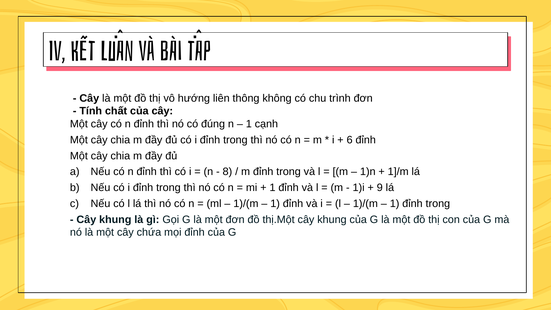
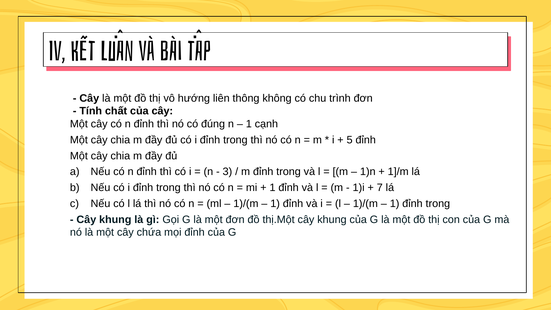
6: 6 -> 5 (350, 140)
8: 8 -> 3 (227, 172)
9: 9 -> 7 (380, 188)
